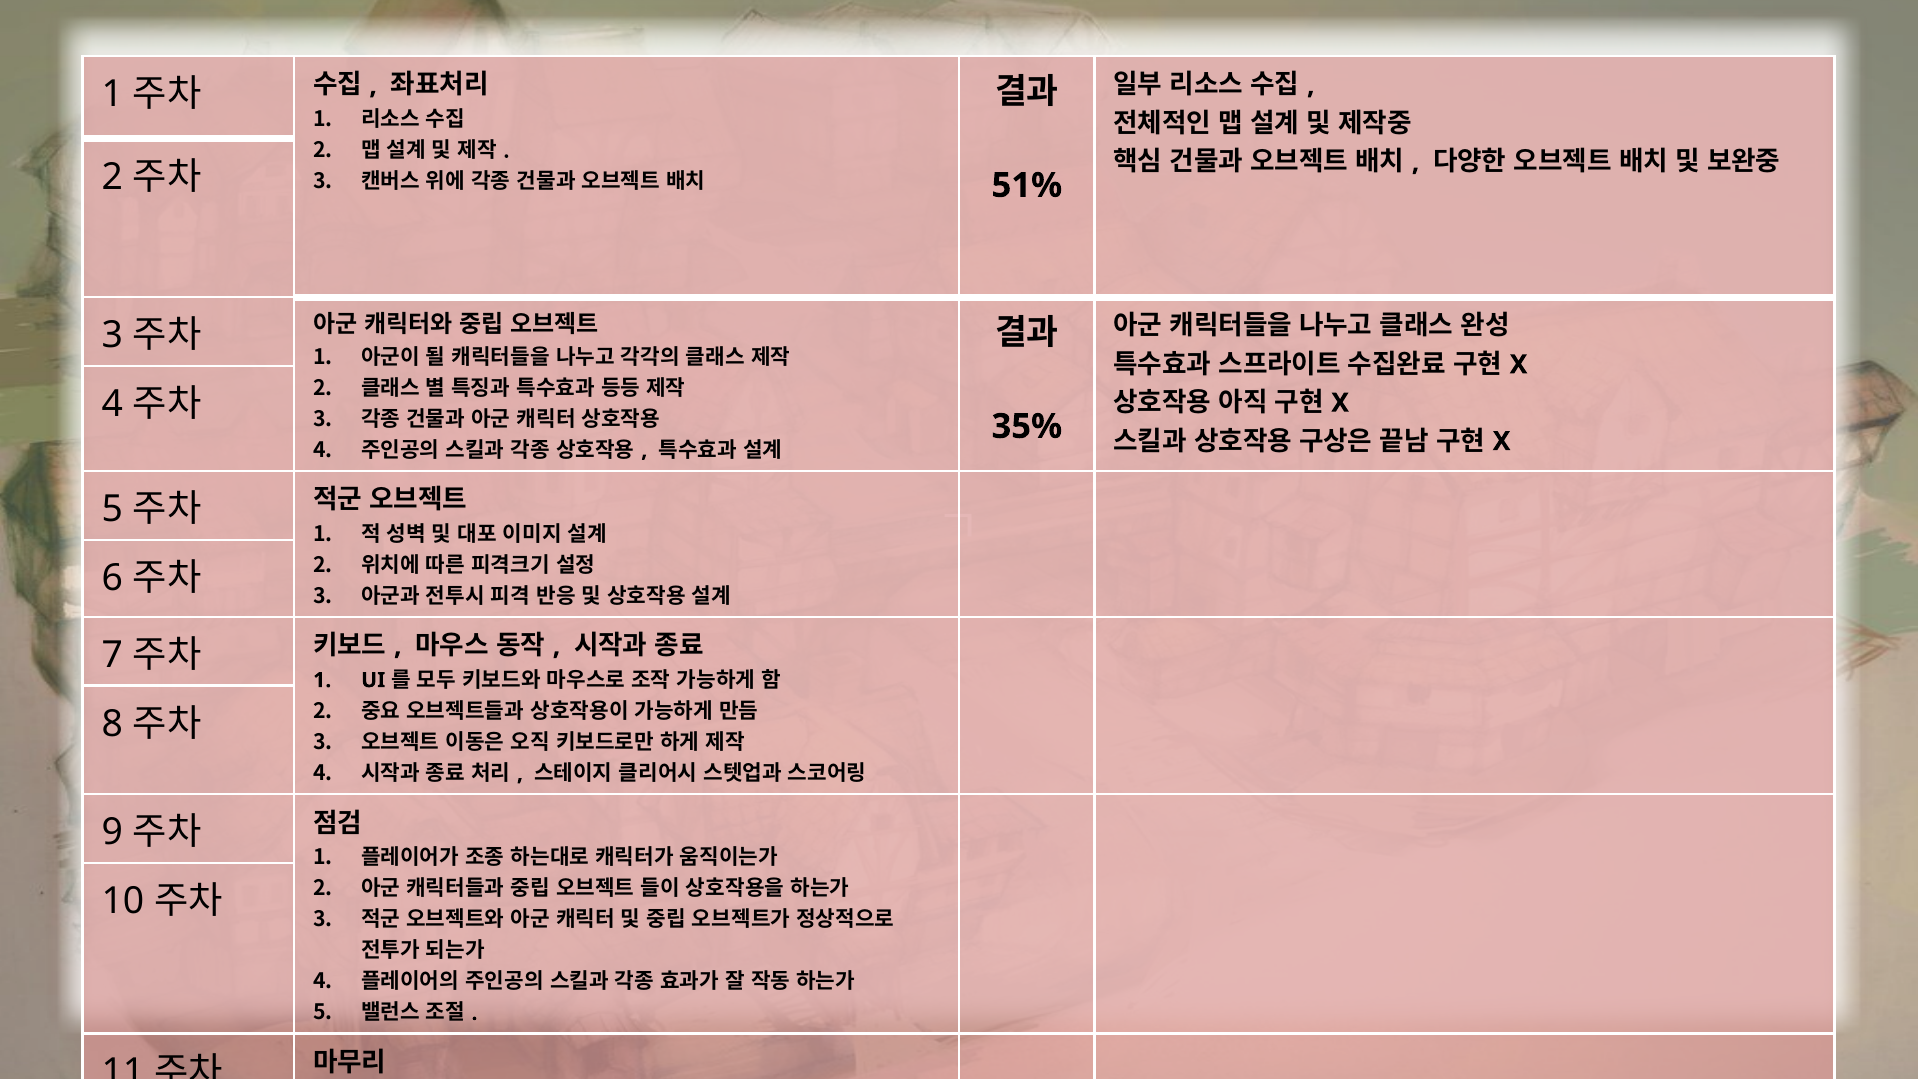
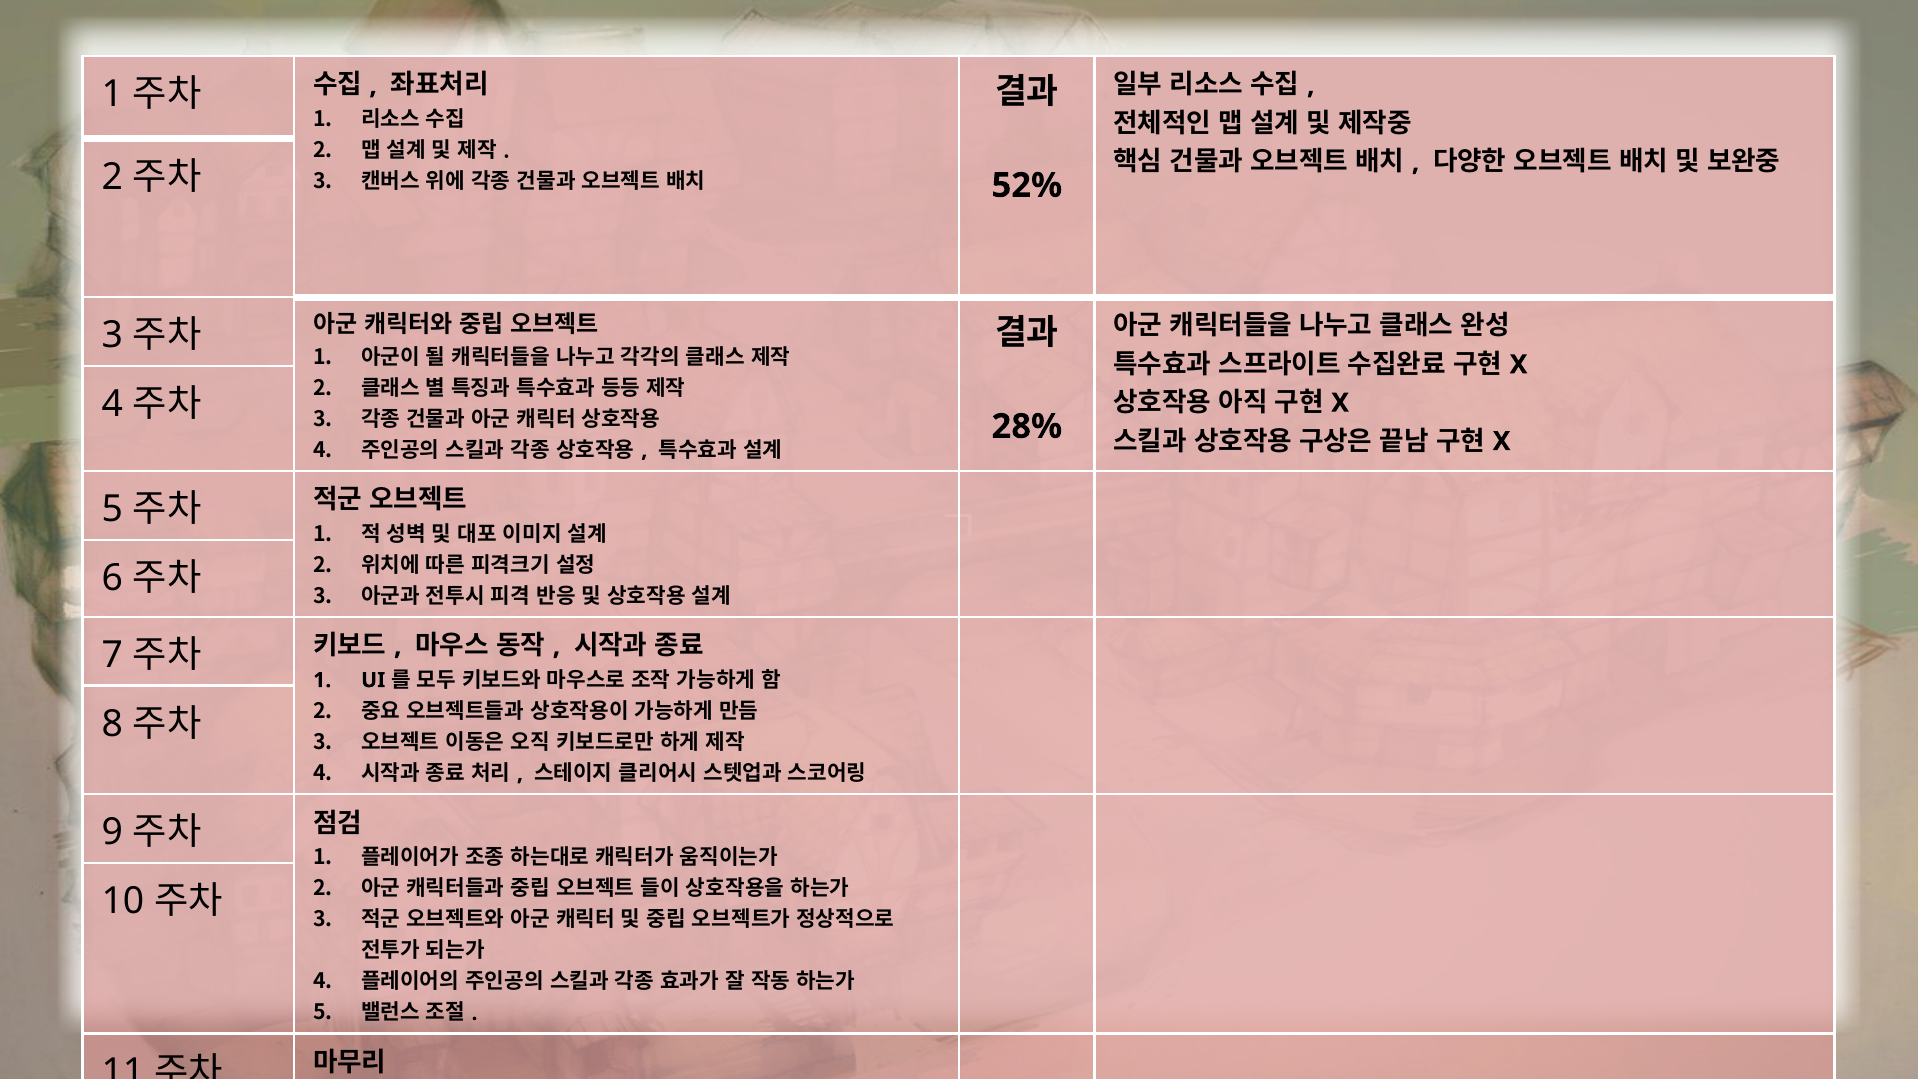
51%: 51% -> 52% (1027, 185)
35%: 35% -> 28% (1027, 426)
